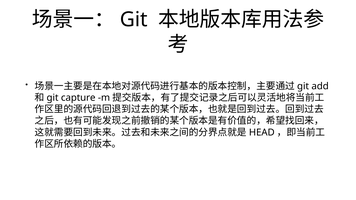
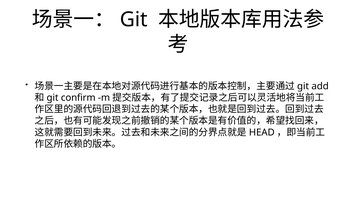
capture: capture -> confirm (78, 98)
